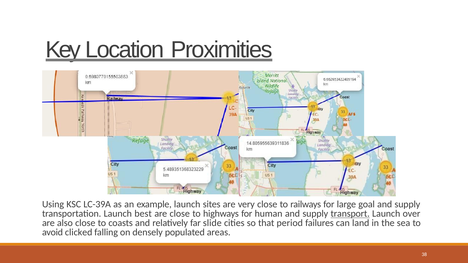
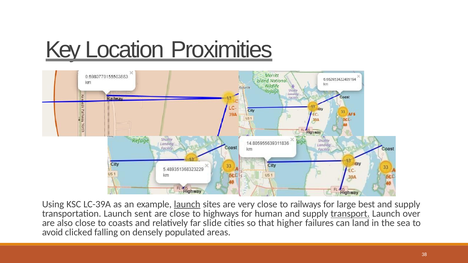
launch underline: none -> present (187, 204)
goal: goal -> best (367, 204)
best: best -> sent (143, 214)
period: period -> higher (290, 223)
